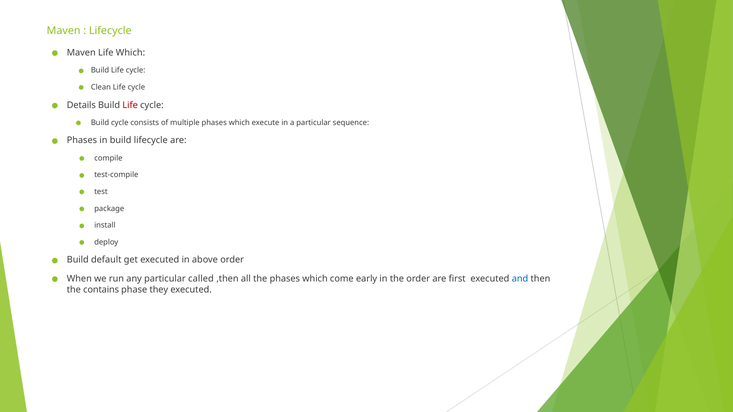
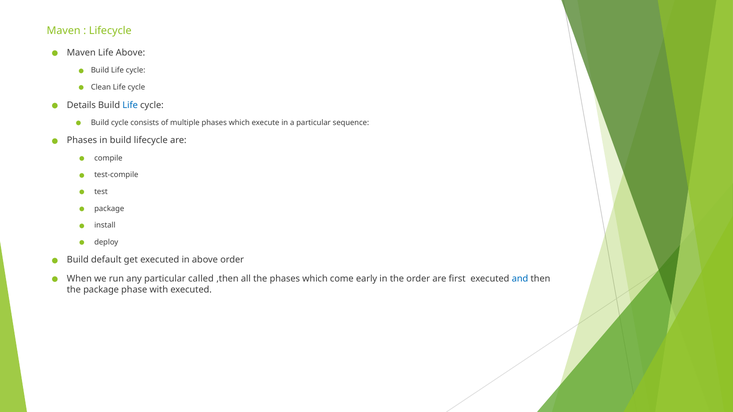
Life Which: Which -> Above (130, 53)
Life colour: red -> blue (130, 105)
the contains: contains -> package (101, 290)
they: they -> with (159, 290)
